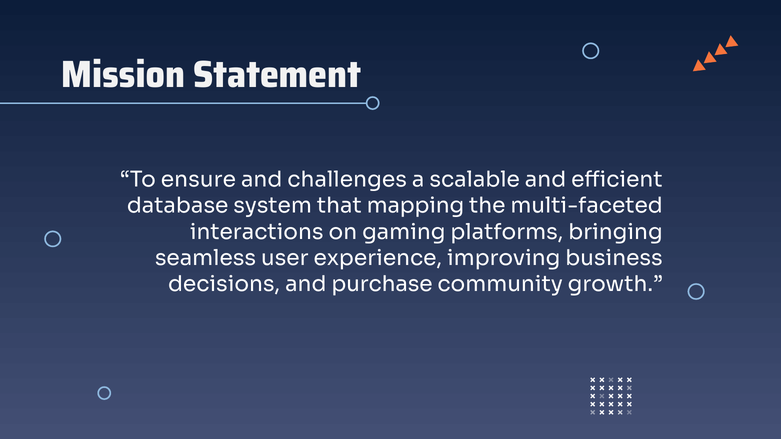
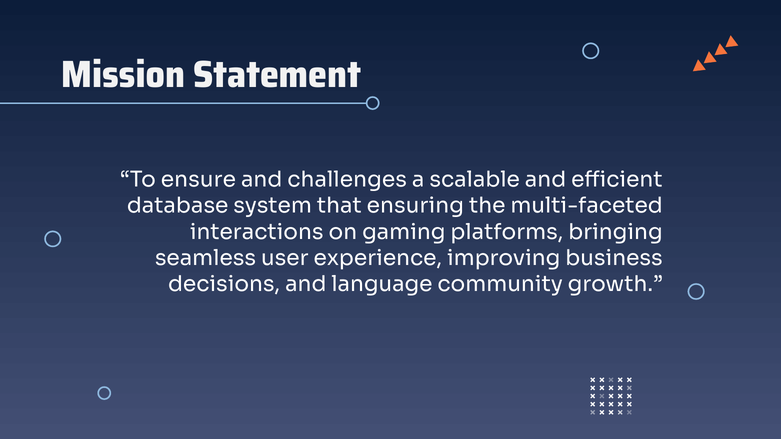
mapping: mapping -> ensuring (415, 206)
purchase: purchase -> language (382, 284)
